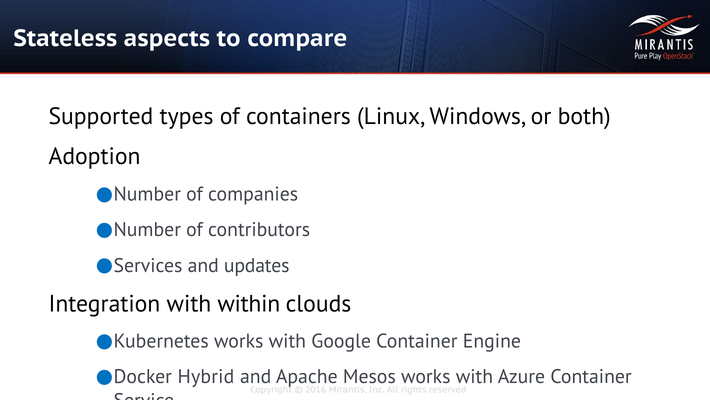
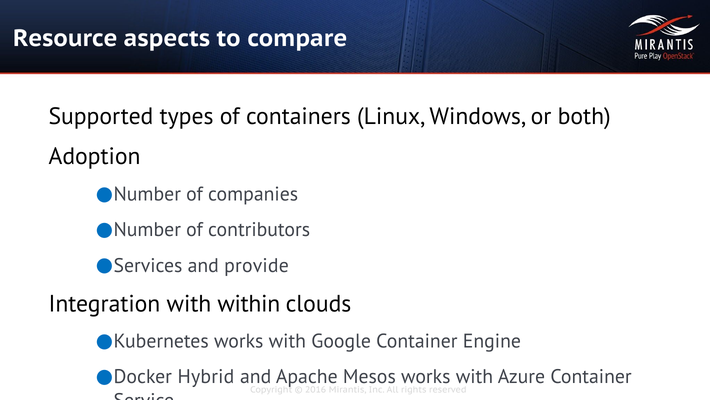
Stateless: Stateless -> Resource (65, 39)
updates: updates -> provide (257, 265)
